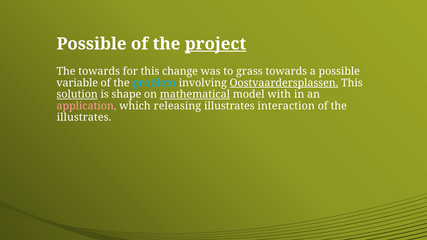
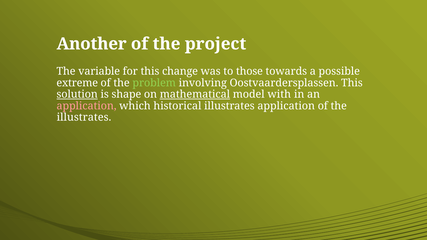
Possible: Possible -> Another (92, 44)
project underline: present -> none (216, 44)
The towards: towards -> variable (99, 71)
grass: grass -> those (249, 71)
variable: variable -> extreme (77, 83)
problem colour: light blue -> light green (154, 83)
Oostvaardersplassen underline: present -> none (284, 83)
releasing: releasing -> historical (177, 106)
illustrates interaction: interaction -> application (286, 106)
